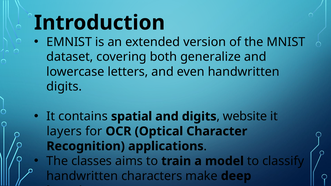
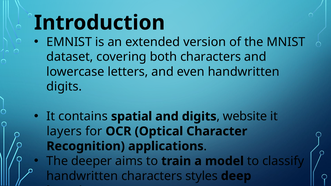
both generalize: generalize -> characters (211, 57)
classes: classes -> deeper (92, 161)
make: make -> styles (202, 176)
